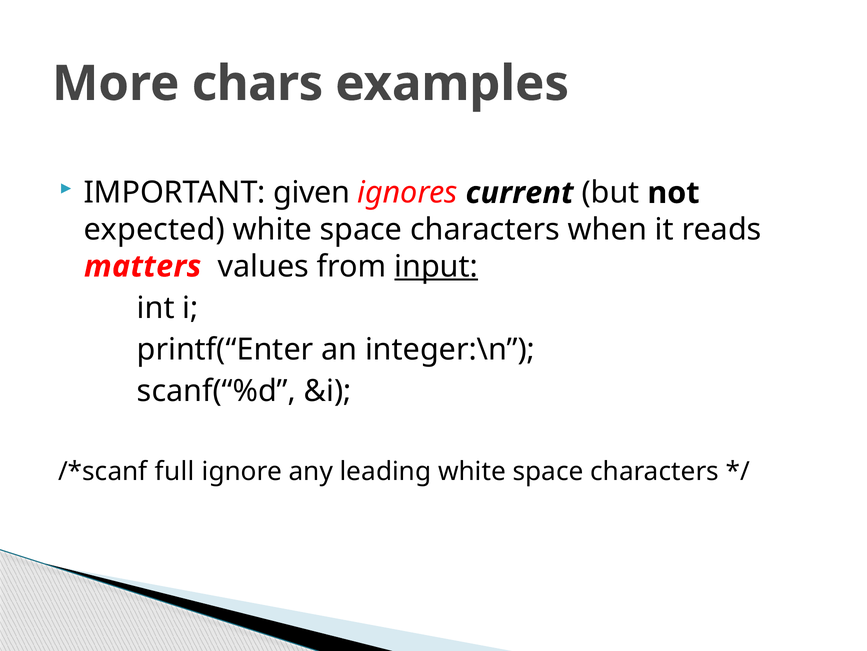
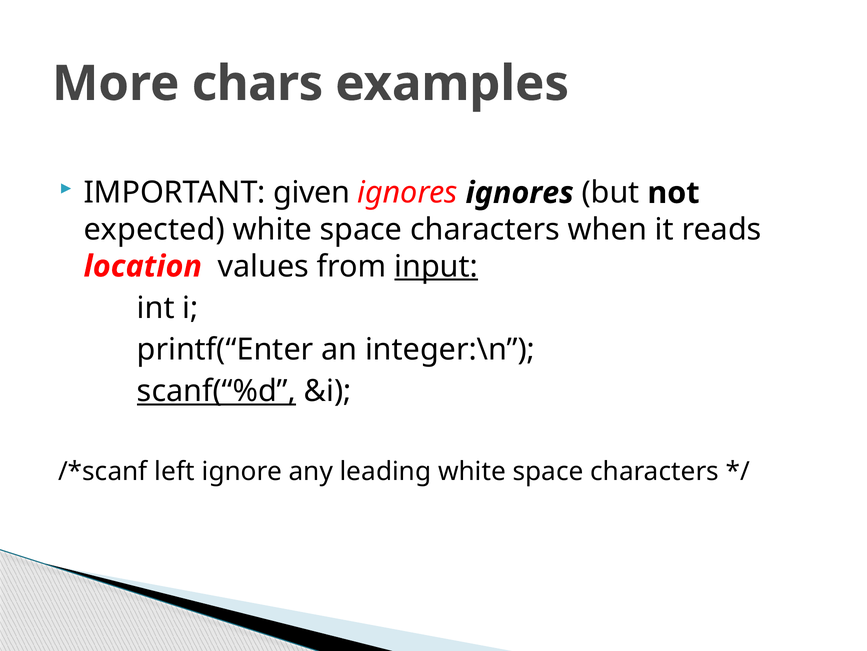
ignores current: current -> ignores (520, 193)
matters: matters -> location (143, 266)
scanf(“%d underline: none -> present (216, 391)
full: full -> left (175, 471)
